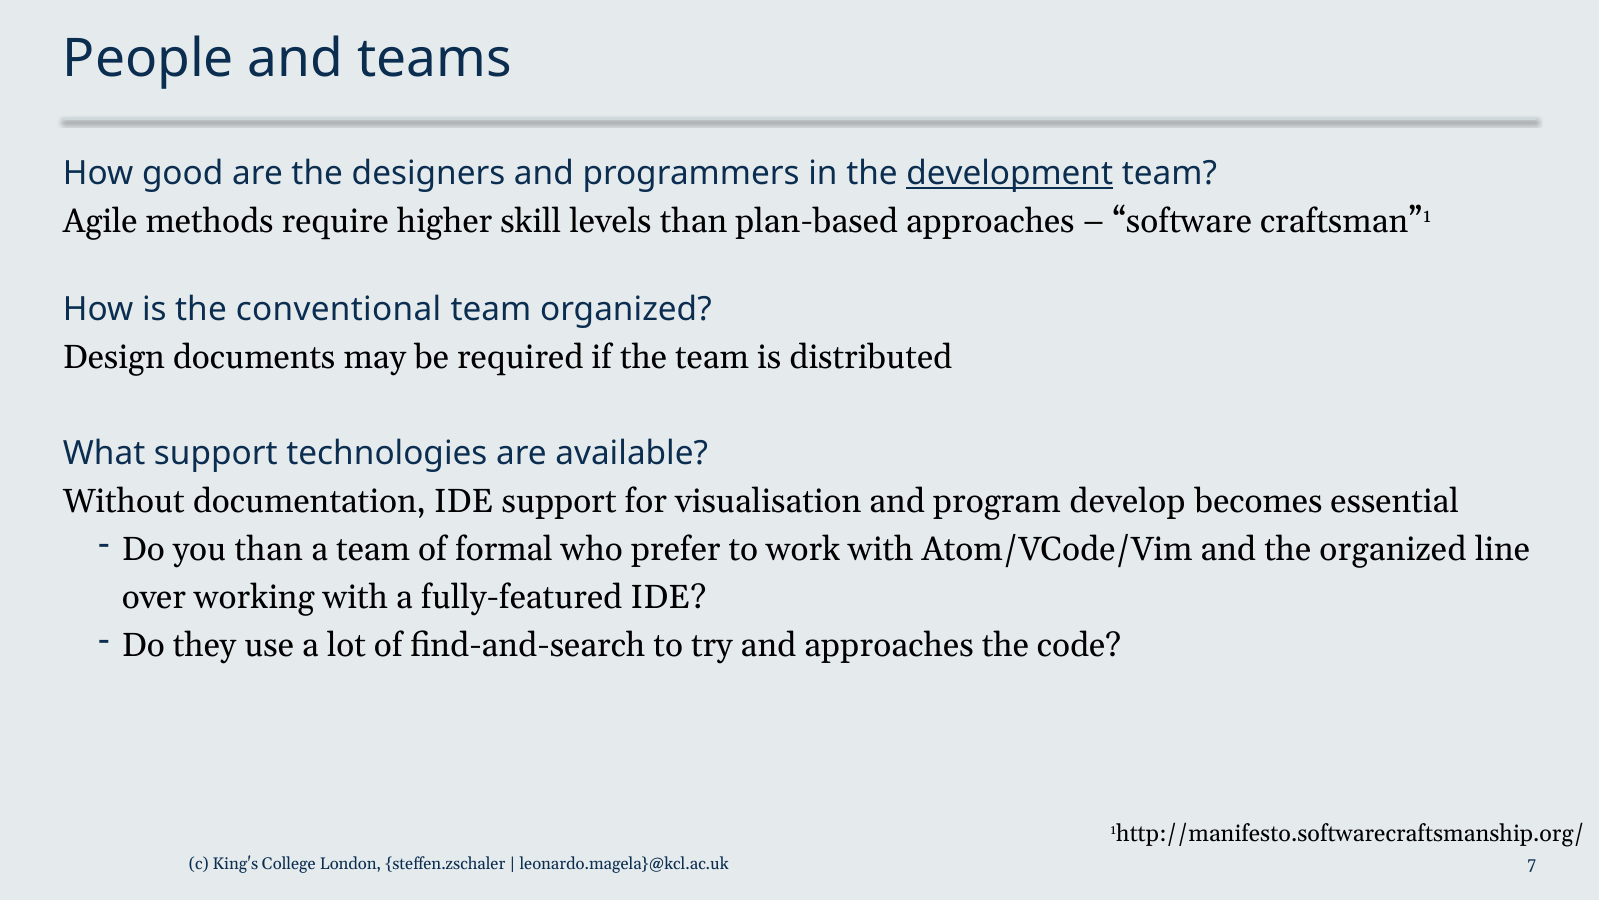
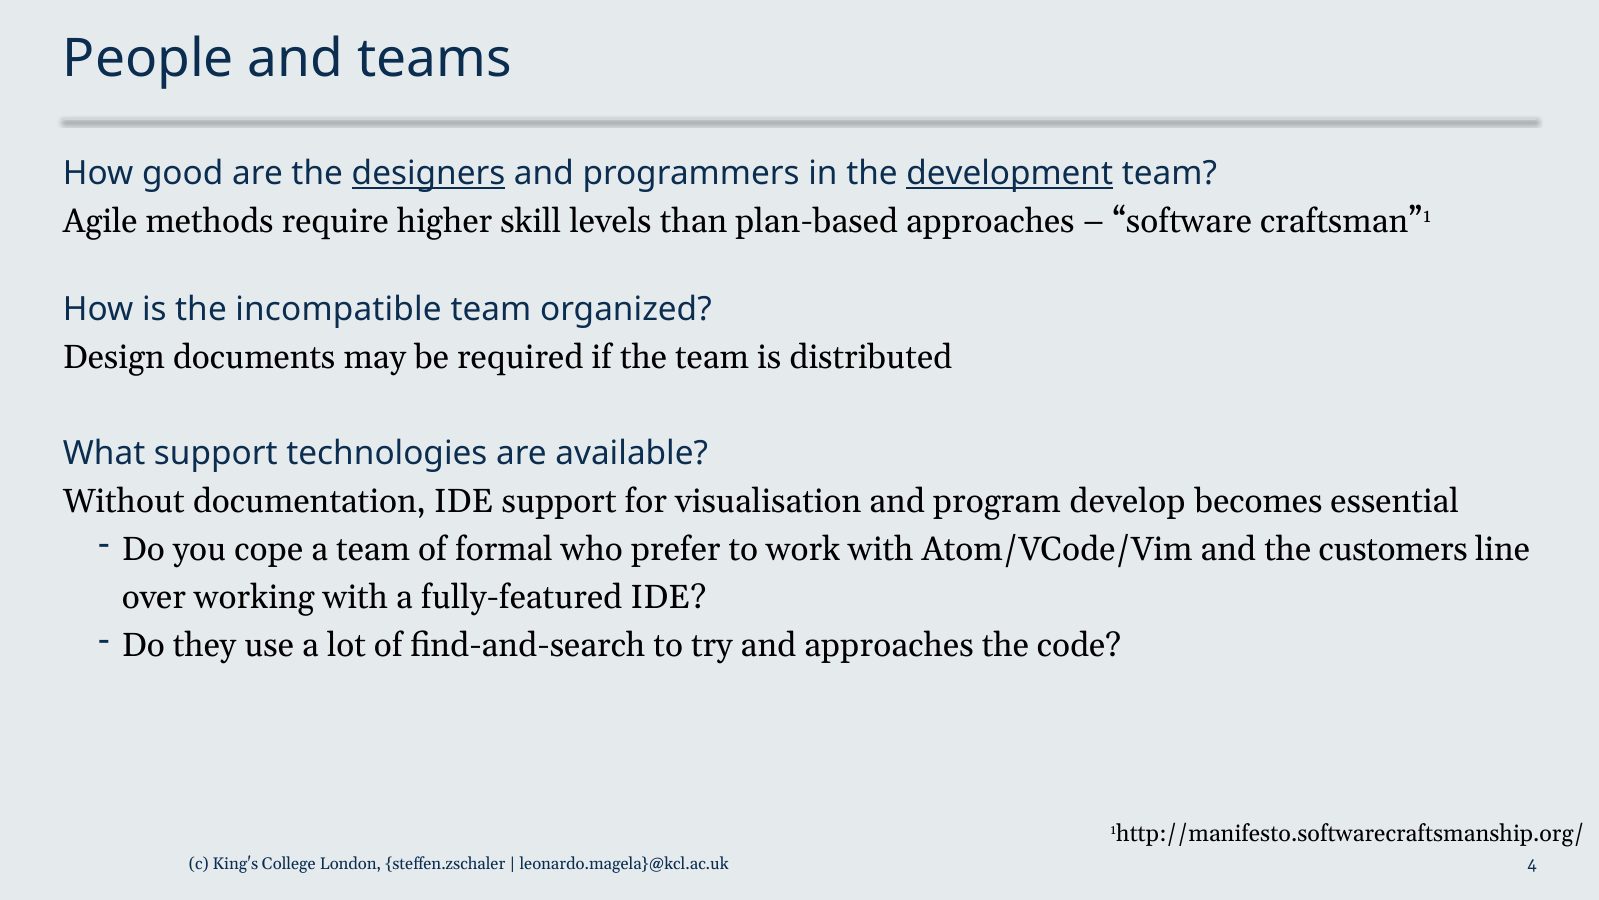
designers underline: none -> present (429, 173)
conventional: conventional -> incompatible (339, 309)
you than: than -> cope (269, 549)
the organized: organized -> customers (1393, 549)
7: 7 -> 4 (1532, 863)
